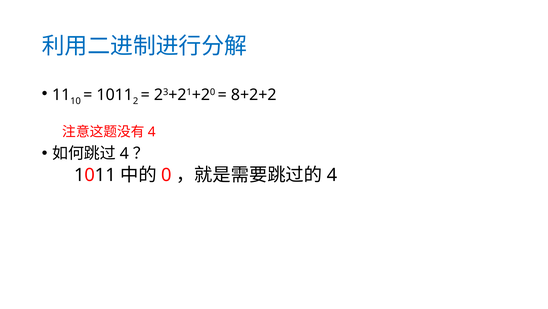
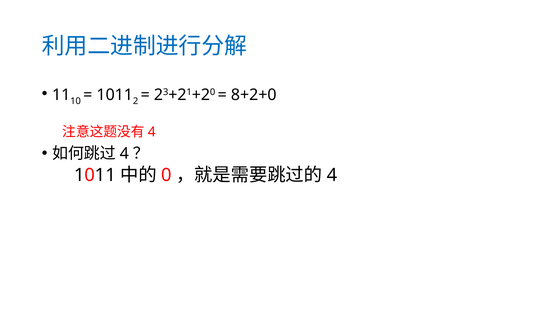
8+2+2: 8+2+2 -> 8+2+0 (254, 95)
